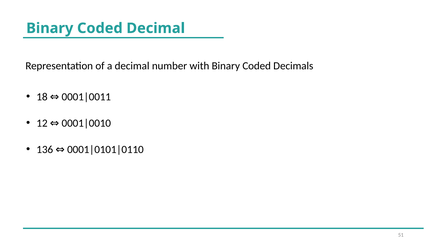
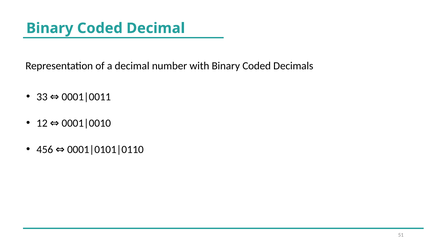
18: 18 -> 33 (42, 97)
136: 136 -> 456 (45, 149)
